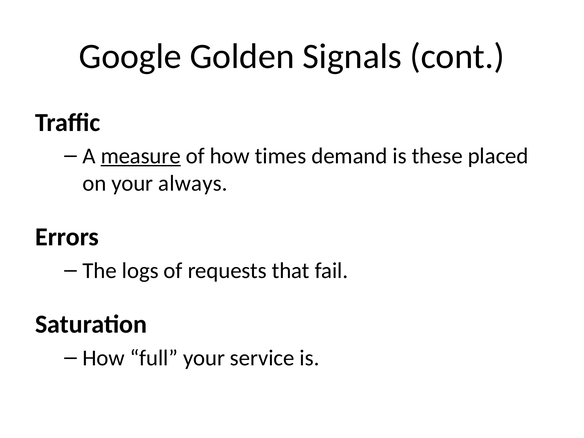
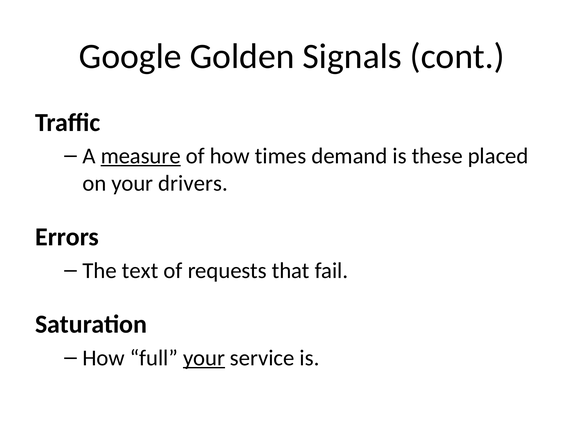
always: always -> drivers (193, 183)
logs: logs -> text (140, 271)
your underline: none -> present (204, 358)
